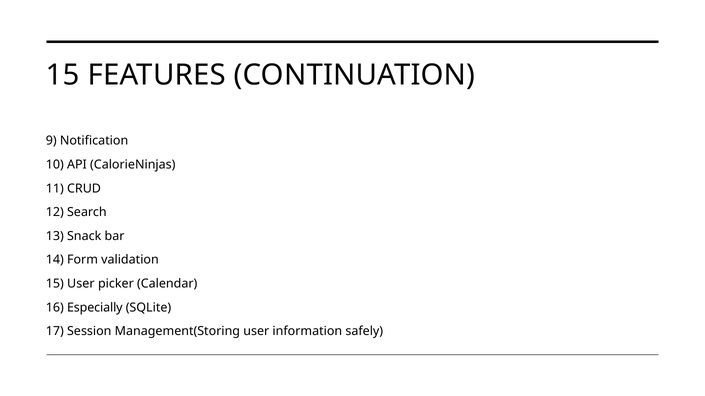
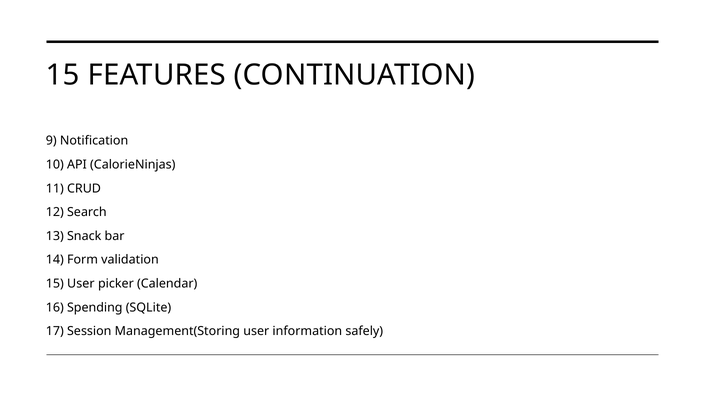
Especially: Especially -> Spending (95, 308)
